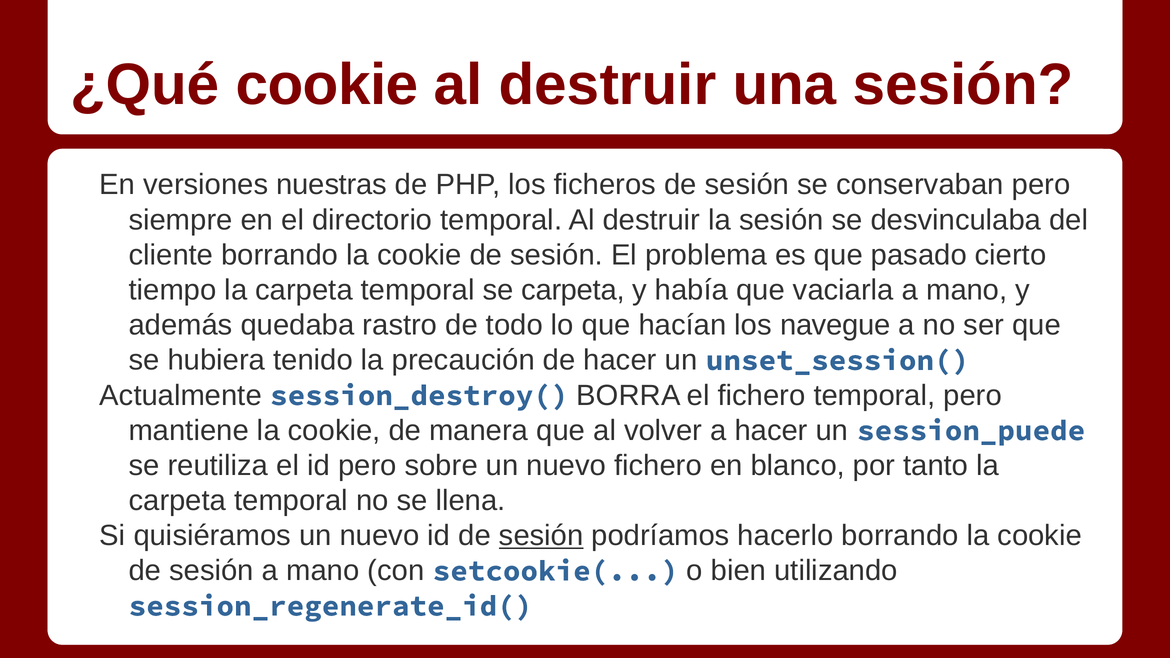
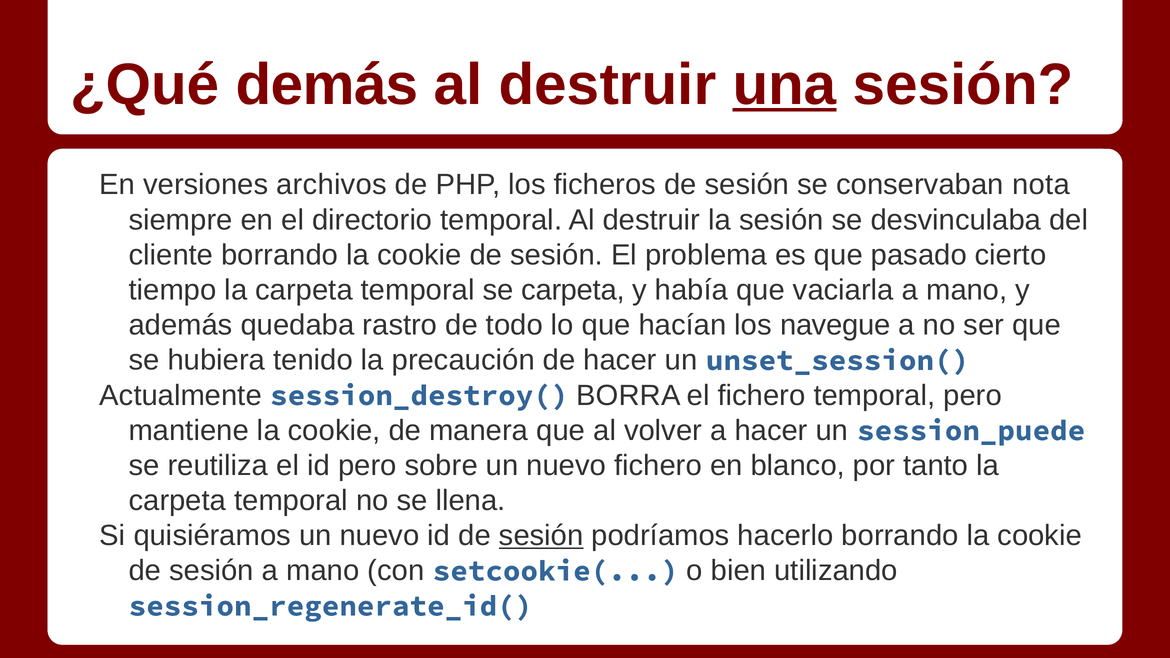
¿Qué cookie: cookie -> demás (327, 85)
una underline: none -> present (785, 85)
nuestras: nuestras -> archivos (332, 185)
conservaban pero: pero -> nota (1041, 185)
